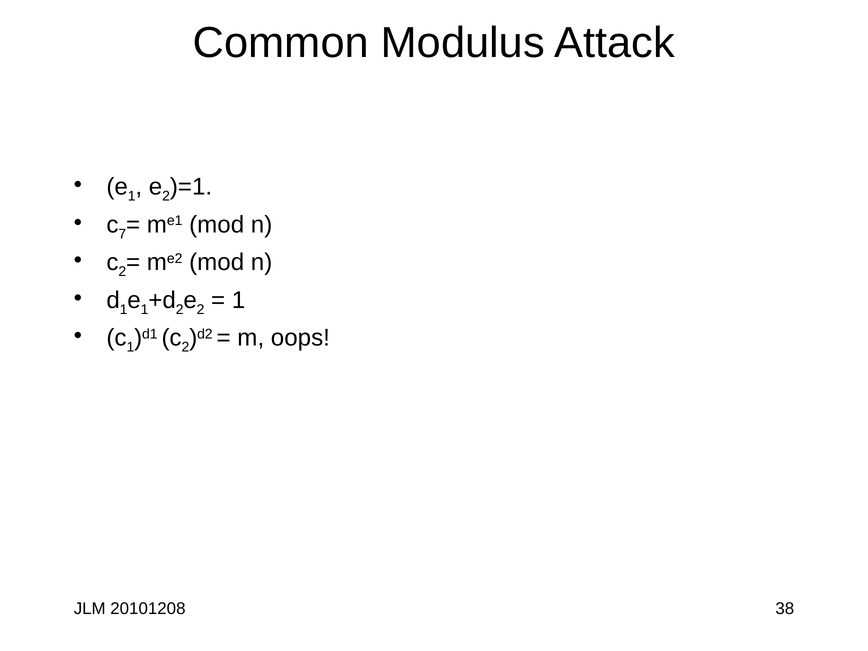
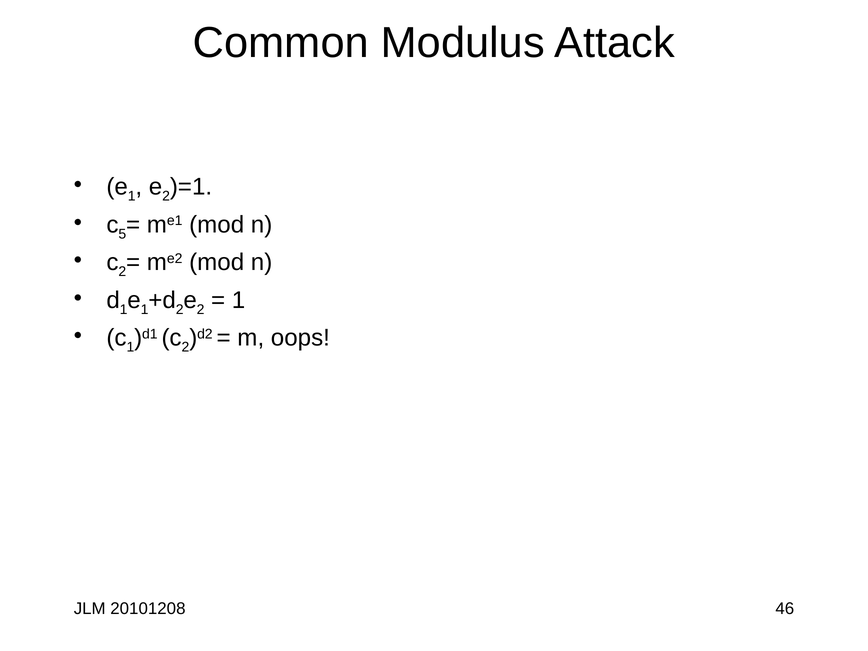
7: 7 -> 5 (122, 234)
38: 38 -> 46 (785, 609)
